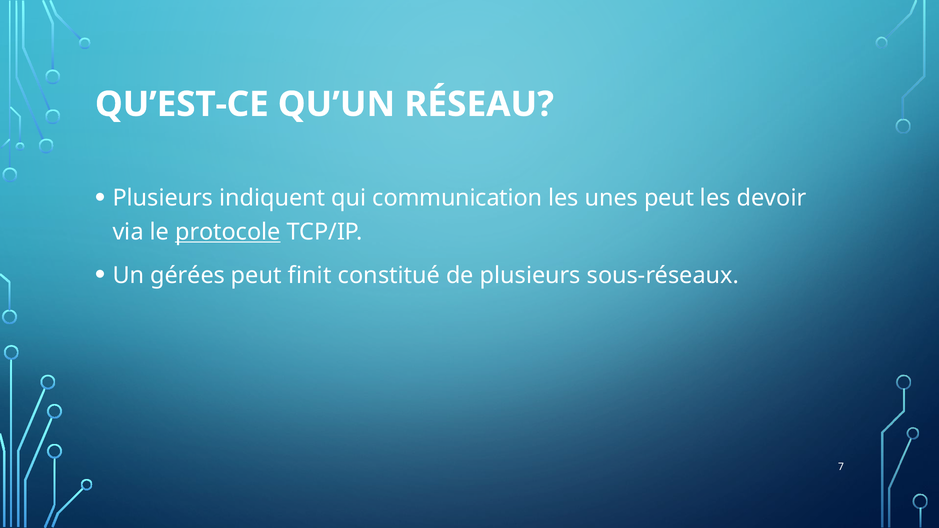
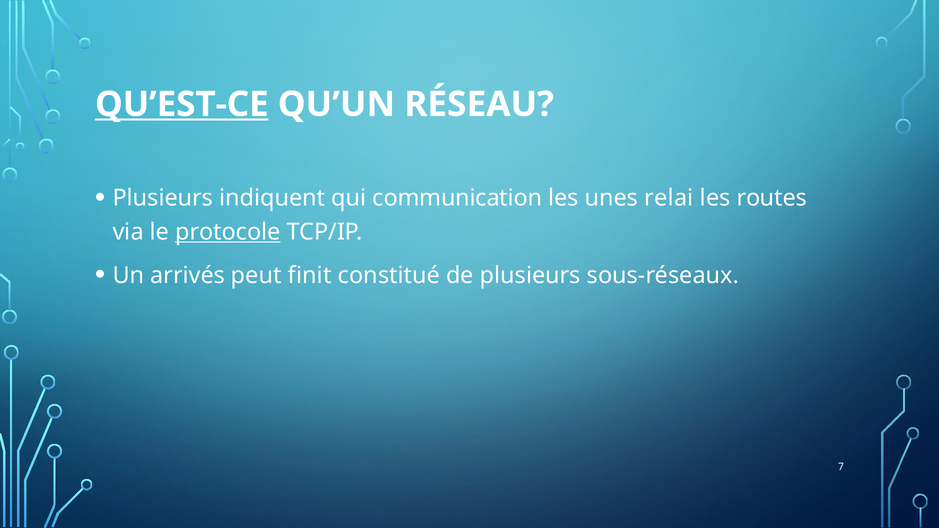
QU’EST-CE underline: none -> present (182, 104)
unes peut: peut -> relai (669, 198)
devoir: devoir -> routes (772, 198)
gérées: gérées -> arrivés (188, 276)
